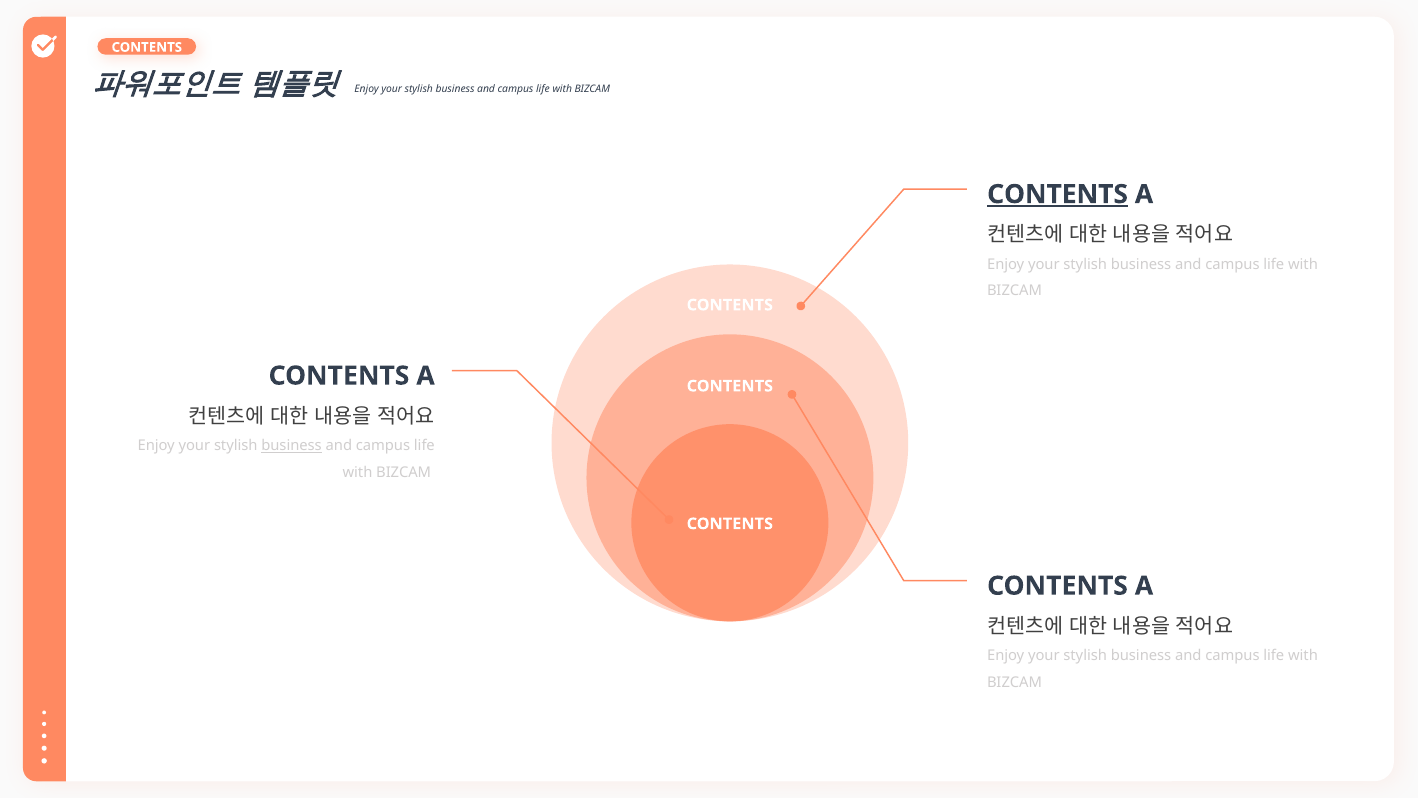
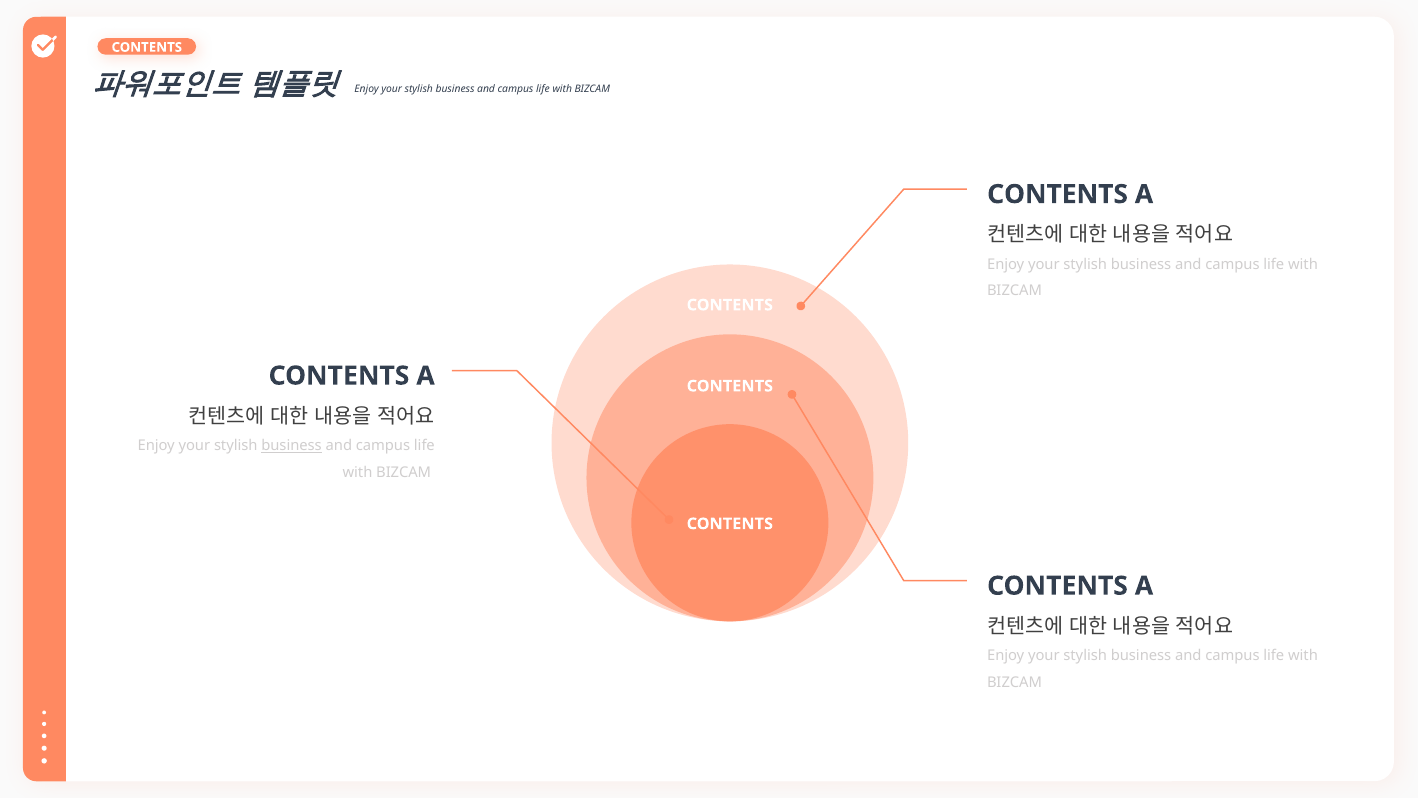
CONTENTS underline: present -> none (1058, 194)
